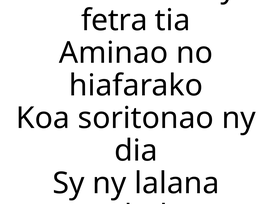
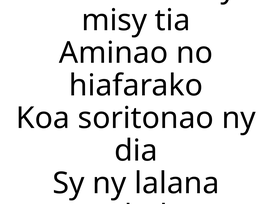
fetra: fetra -> misy (114, 20)
